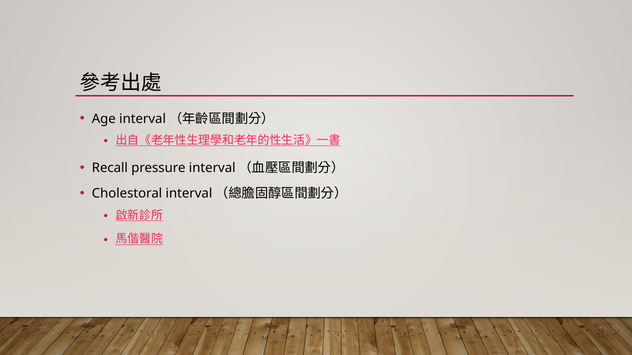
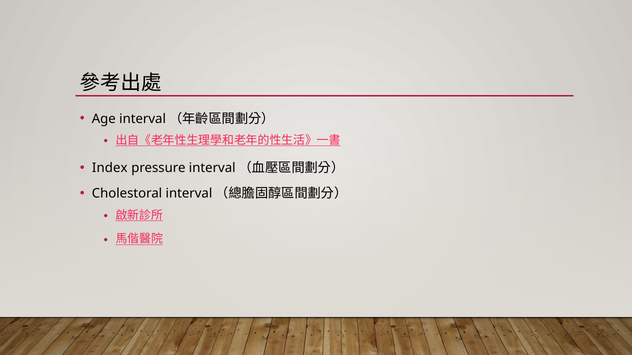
Recall: Recall -> Index (110, 168)
